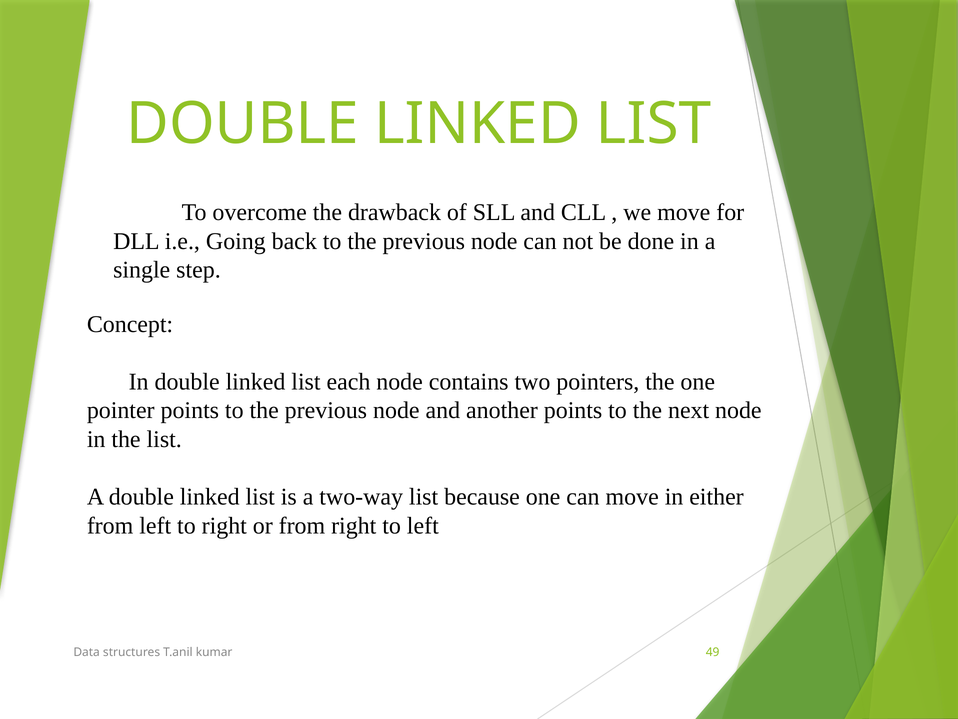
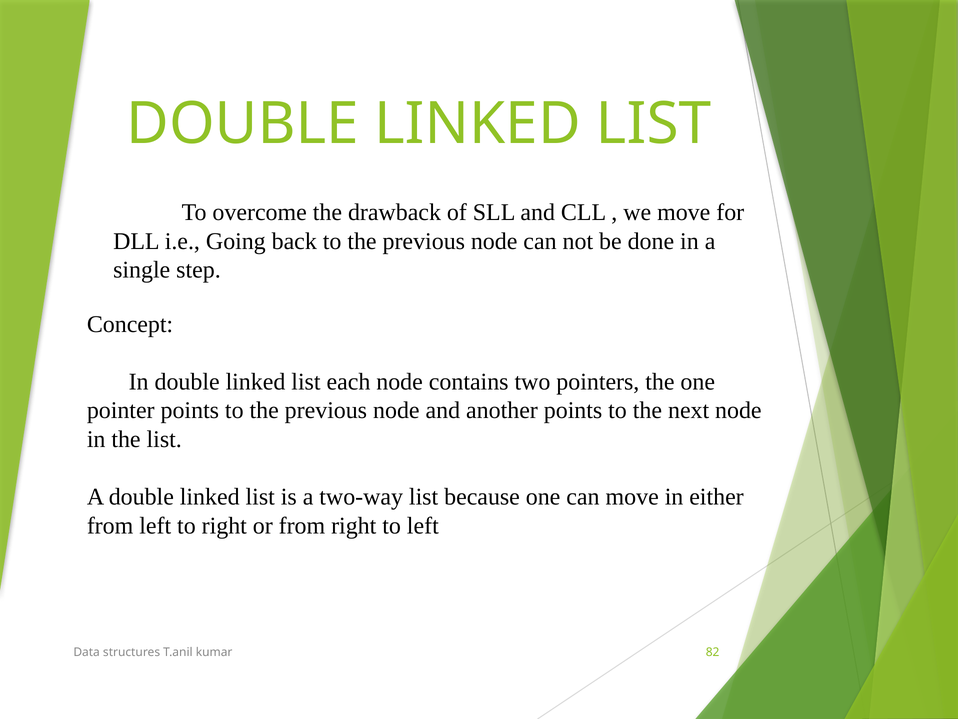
49: 49 -> 82 (713, 652)
